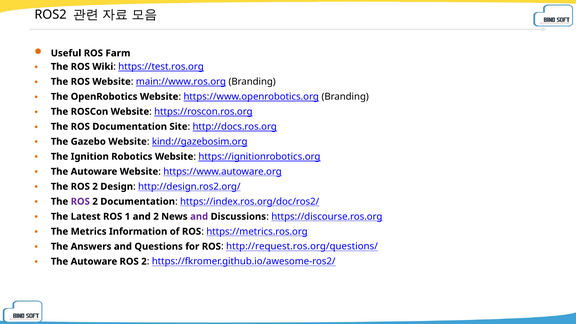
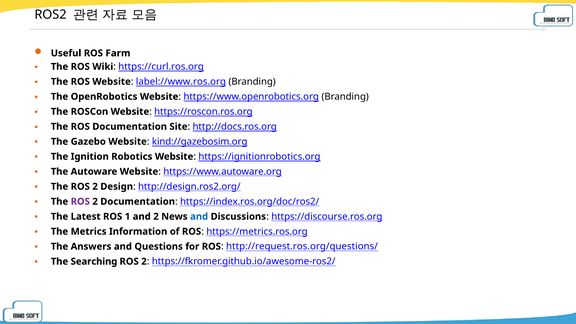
https://test.ros.org: https://test.ros.org -> https://curl.ros.org (161, 67)
main://www.ros.org: main://www.ros.org -> label://www.ros.org (181, 82)
and colour: purple -> blue (199, 217)
Autoware: Autoware -> Searching (94, 261)
